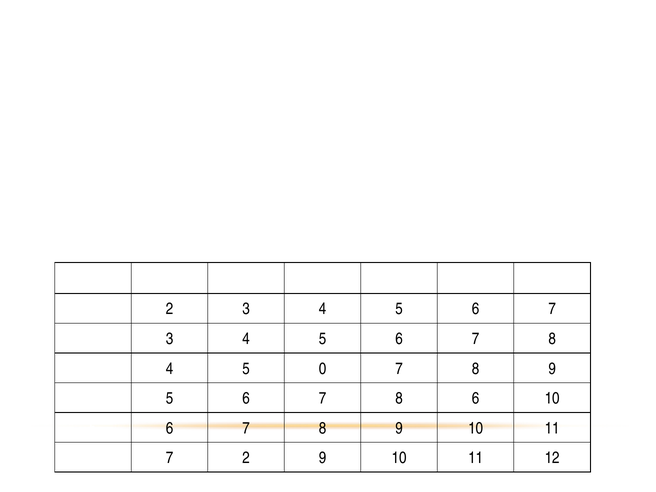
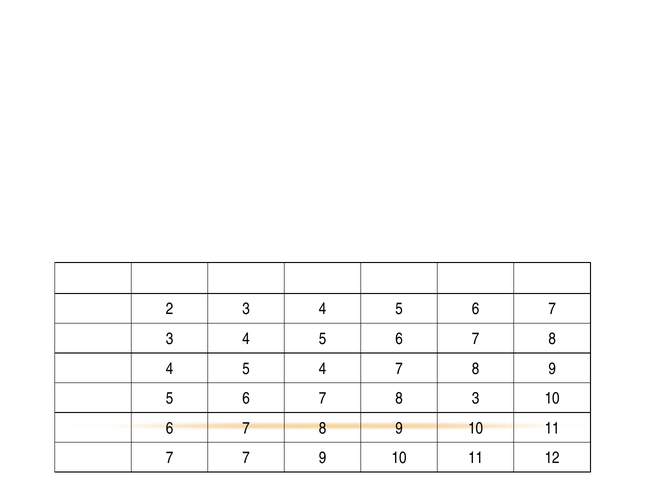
5 0: 0 -> 4 (323, 369)
6: 6 -> 3 (476, 398)
2: 2 -> 7 (246, 458)
